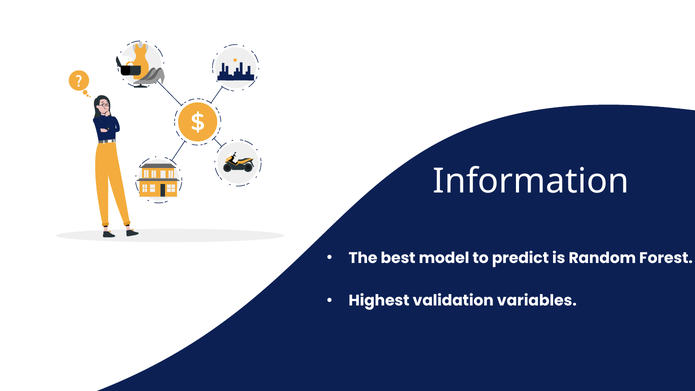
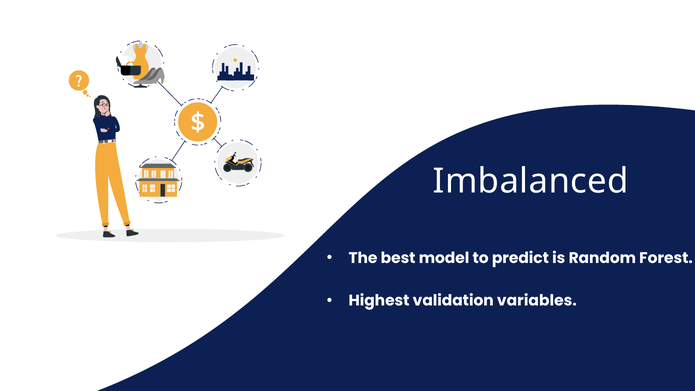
Information: Information -> Imbalanced (531, 181)
